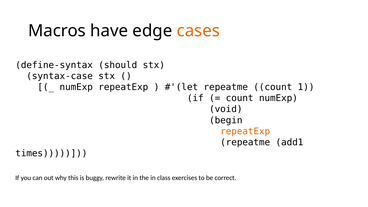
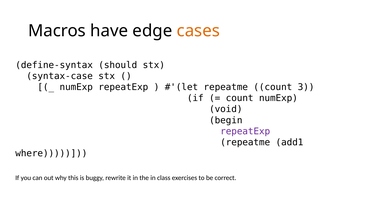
1: 1 -> 3 (306, 87)
repeatExp colour: orange -> purple (245, 131)
times: times -> where (51, 153)
